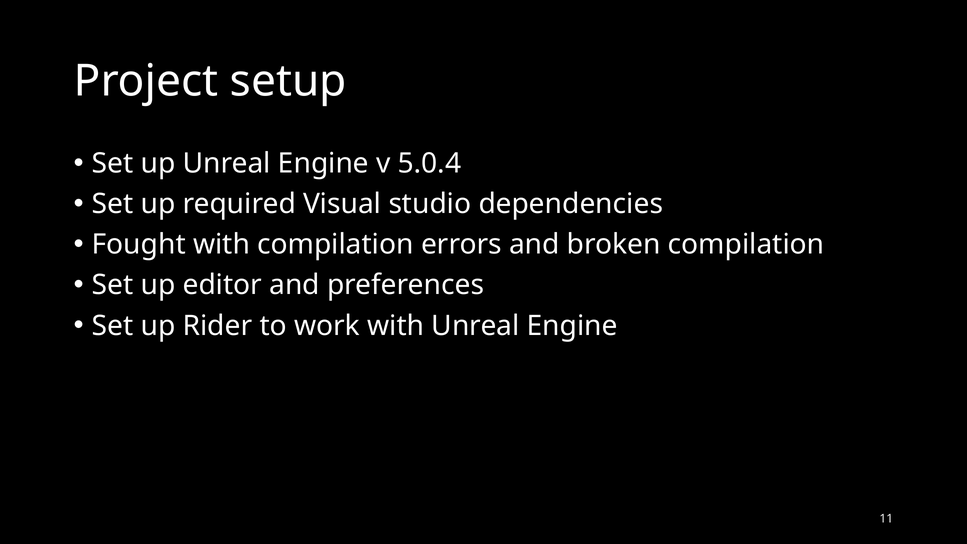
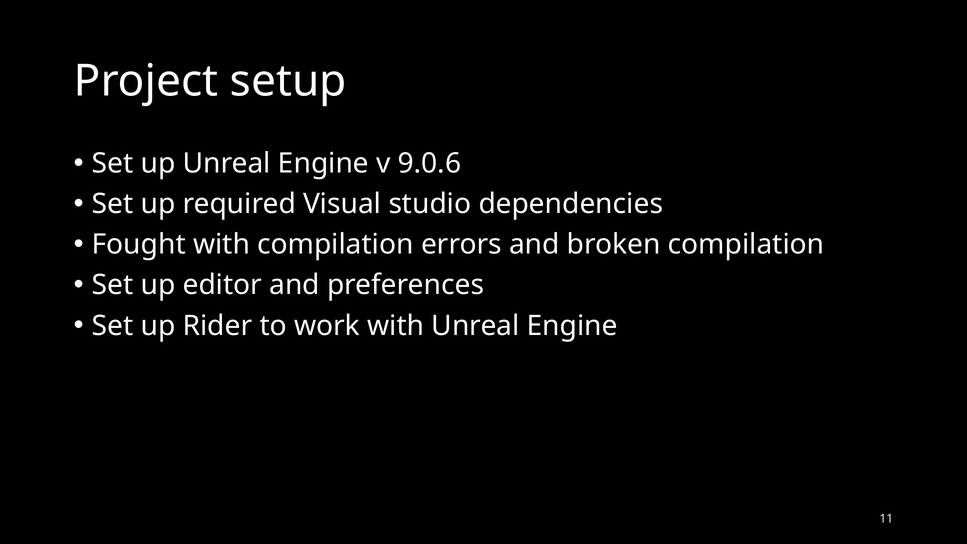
5.0.4: 5.0.4 -> 9.0.6 (429, 163)
